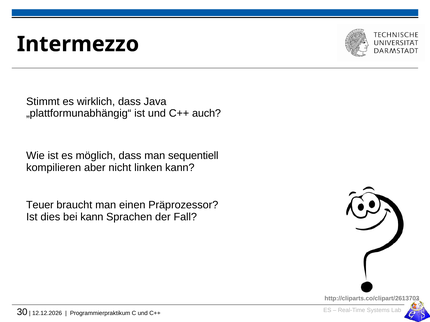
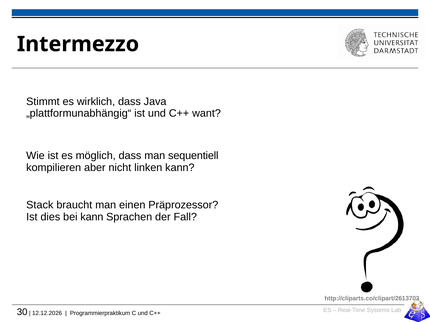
auch: auch -> want (207, 114)
Teuer: Teuer -> Stack (40, 205)
